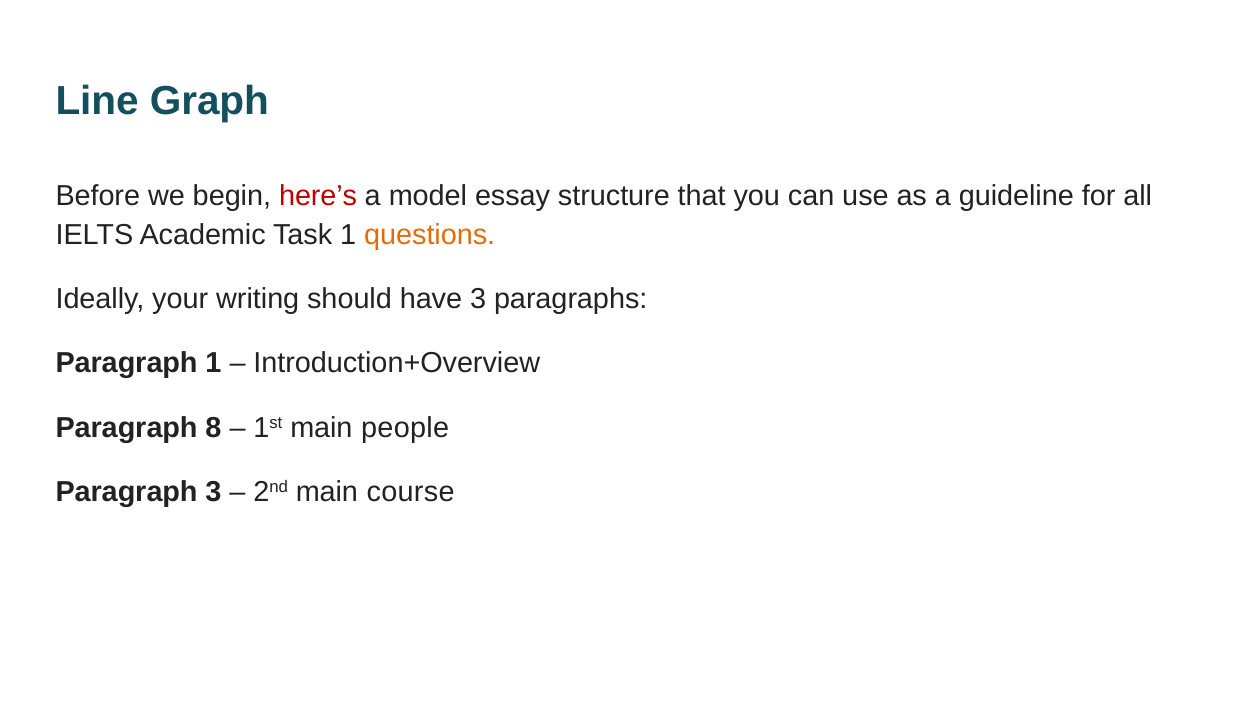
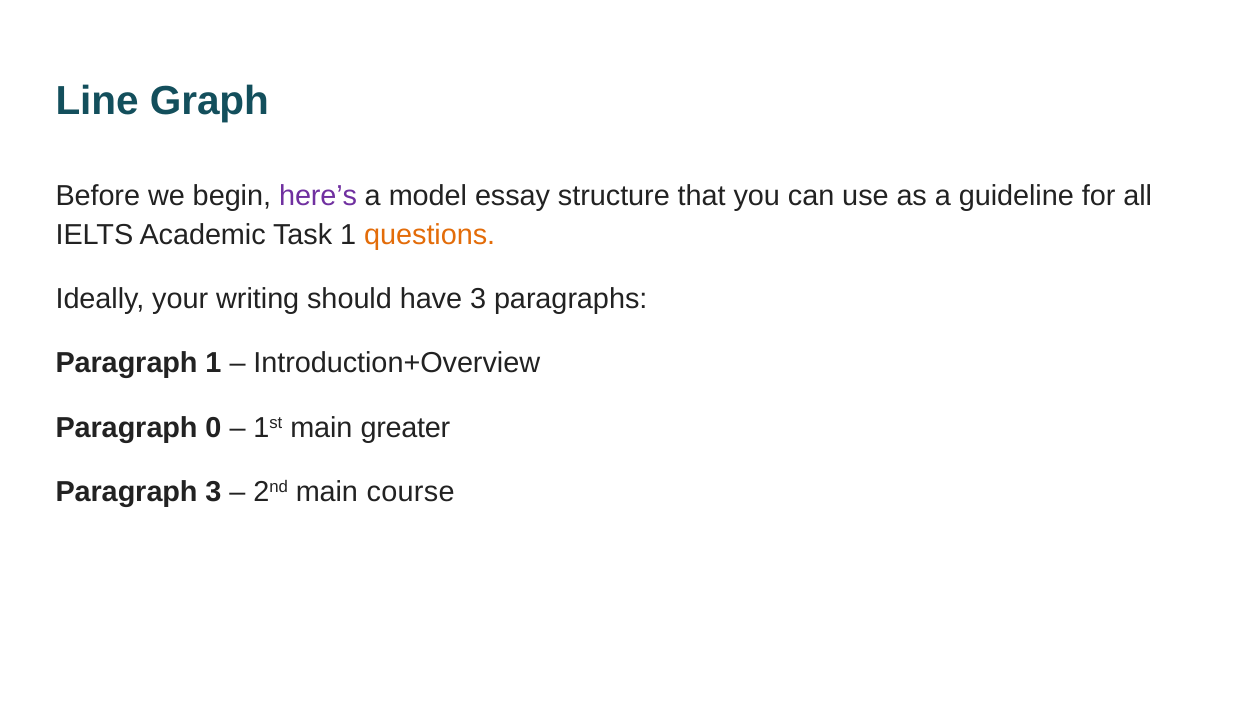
here’s colour: red -> purple (318, 196)
8: 8 -> 0 (213, 428)
people: people -> greater (405, 428)
